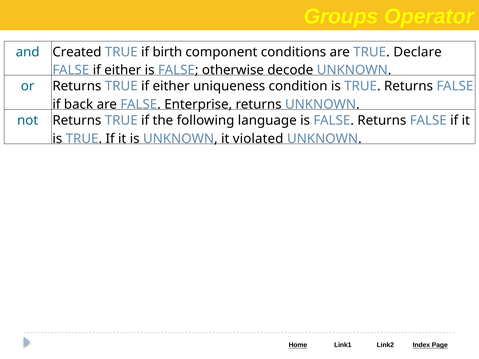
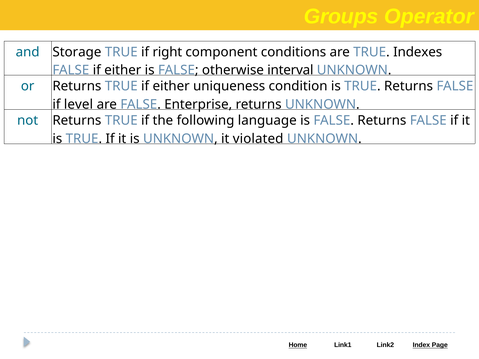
Created: Created -> Storage (77, 52)
birth: birth -> right (167, 52)
Declare: Declare -> Indexes (418, 52)
decode: decode -> interval (290, 70)
back: back -> level (78, 104)
